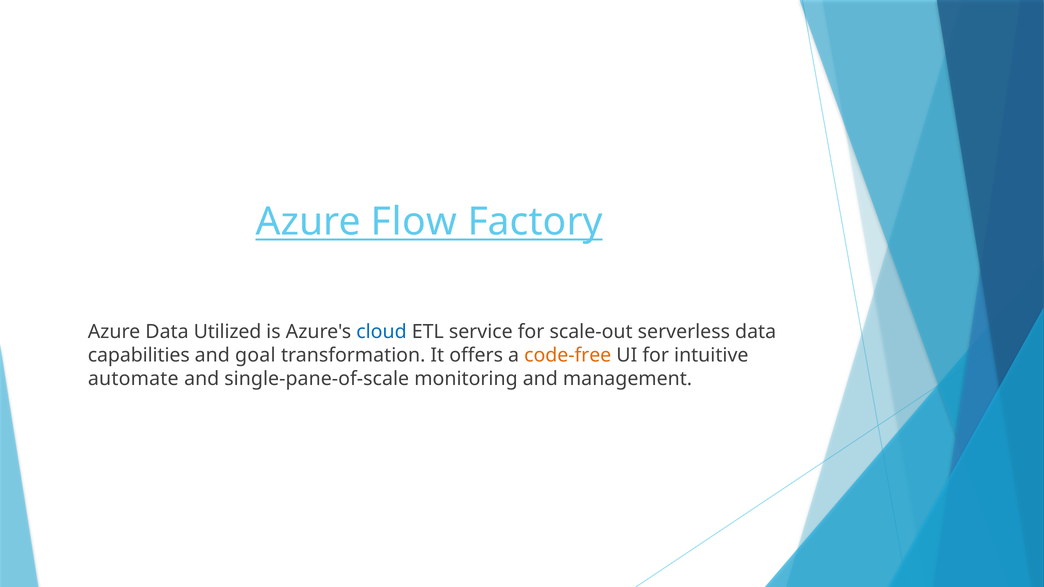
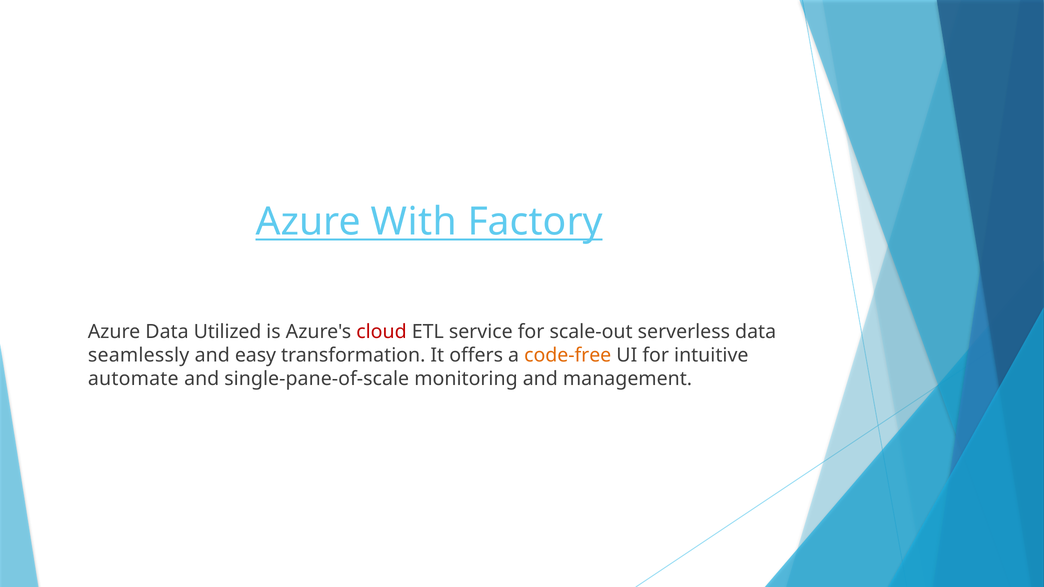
Flow: Flow -> With (414, 222)
cloud colour: blue -> red (381, 332)
capabilities: capabilities -> seamlessly (139, 356)
goal: goal -> easy (255, 356)
